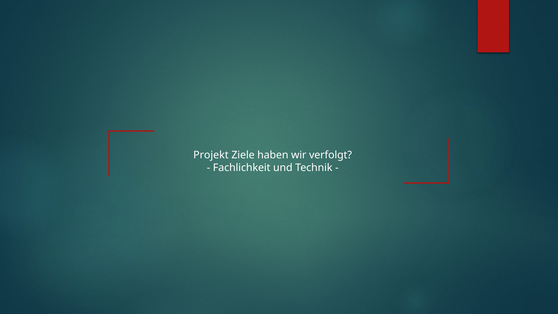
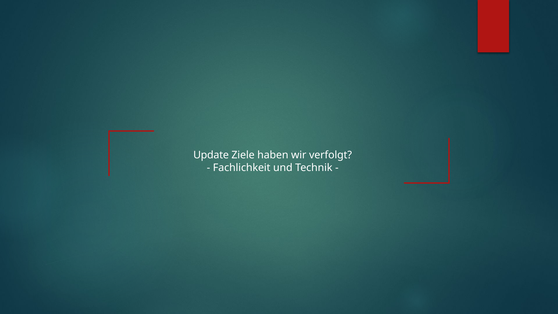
Projekt: Projekt -> Update (211, 155)
